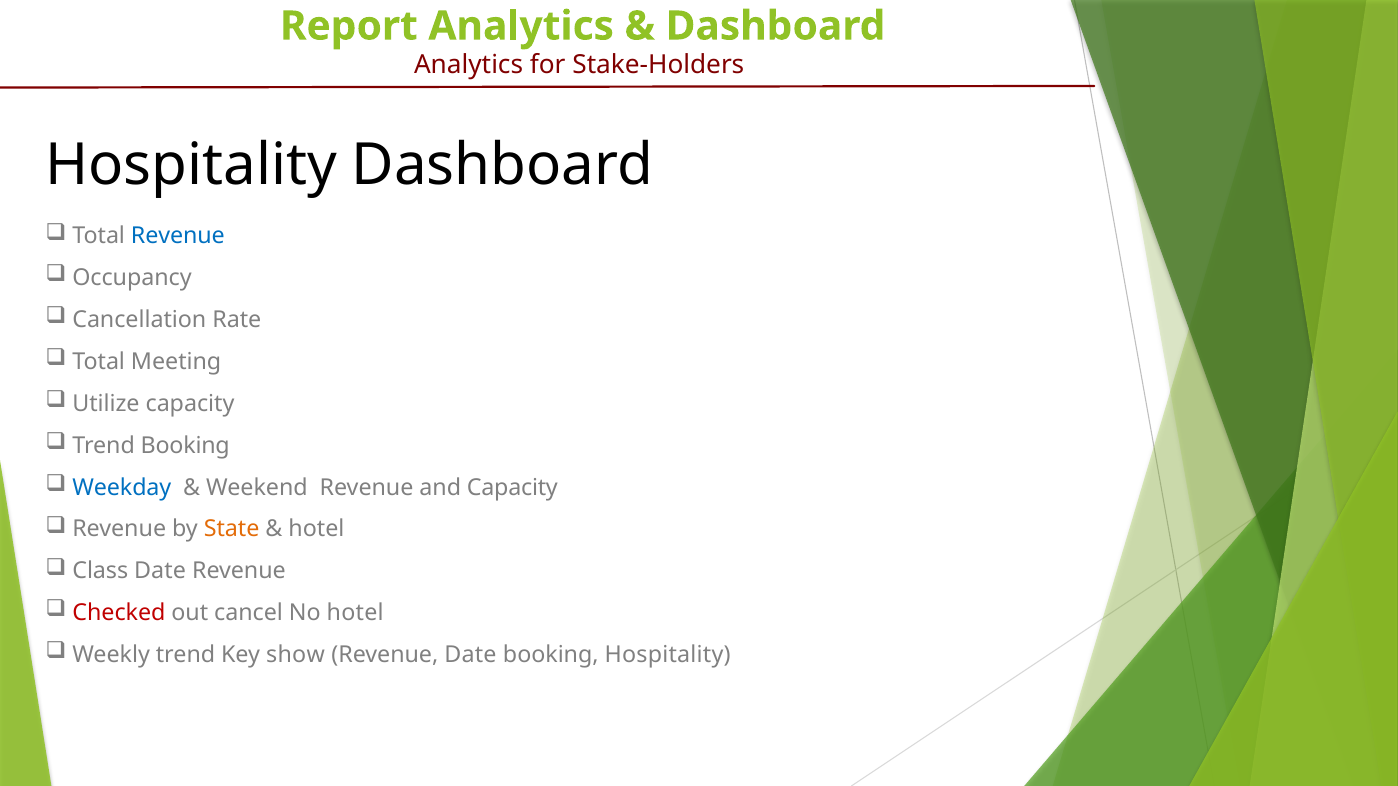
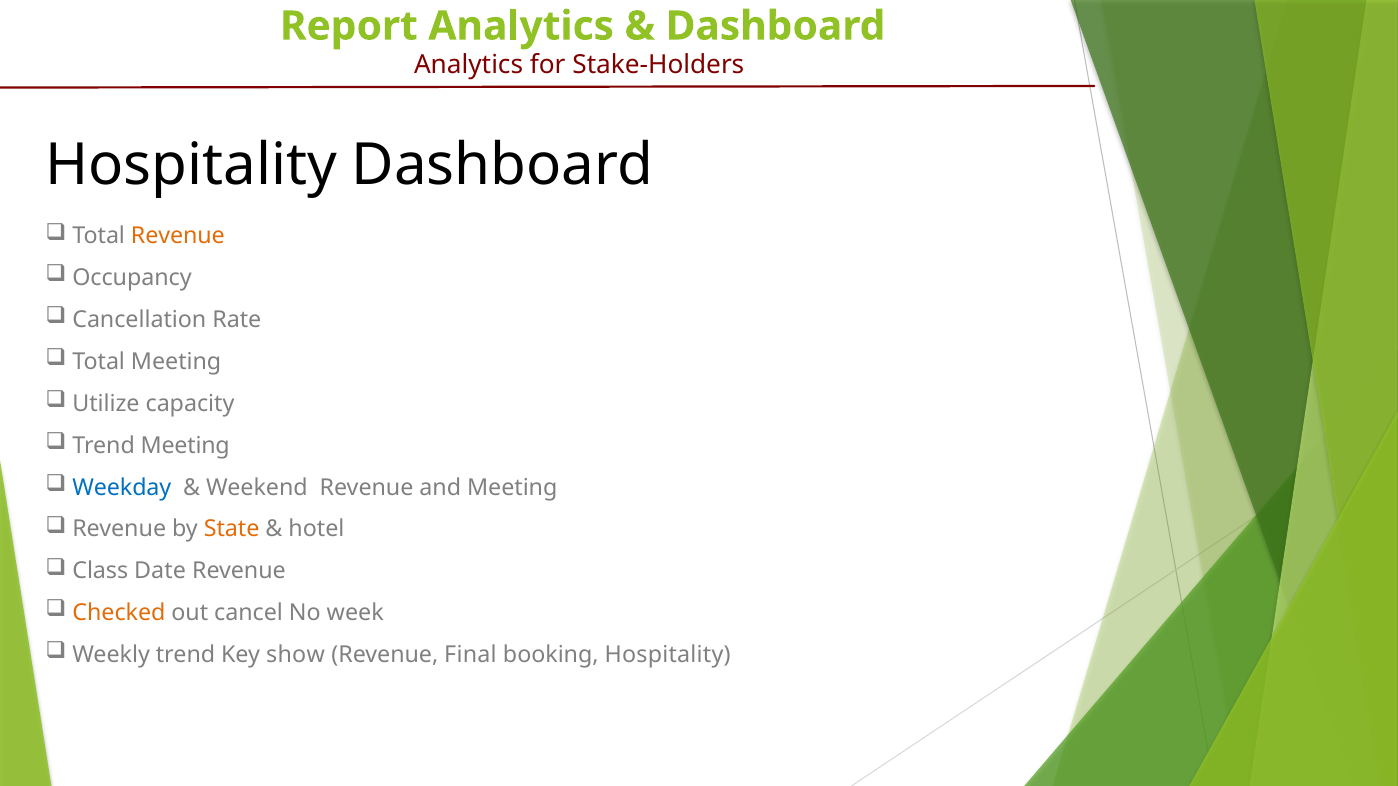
Revenue colour: blue -> orange (178, 236)
Trend Booking: Booking -> Meeting (185, 446)
and Capacity: Capacity -> Meeting (512, 488)
Checked colour: red -> orange (119, 613)
No hotel: hotel -> week (355, 613)
Revenue Date: Date -> Final (470, 655)
